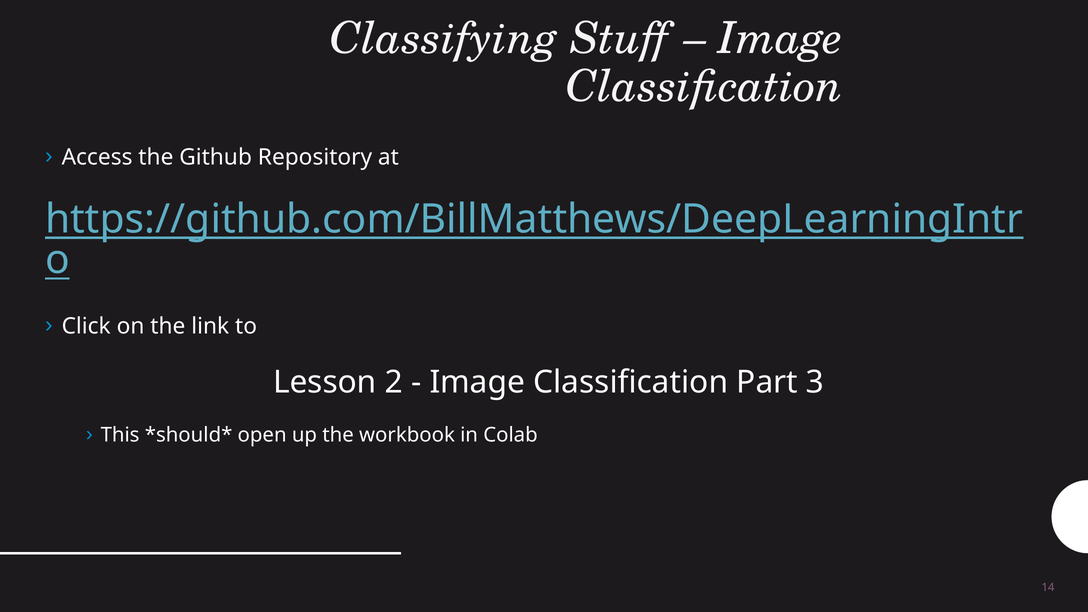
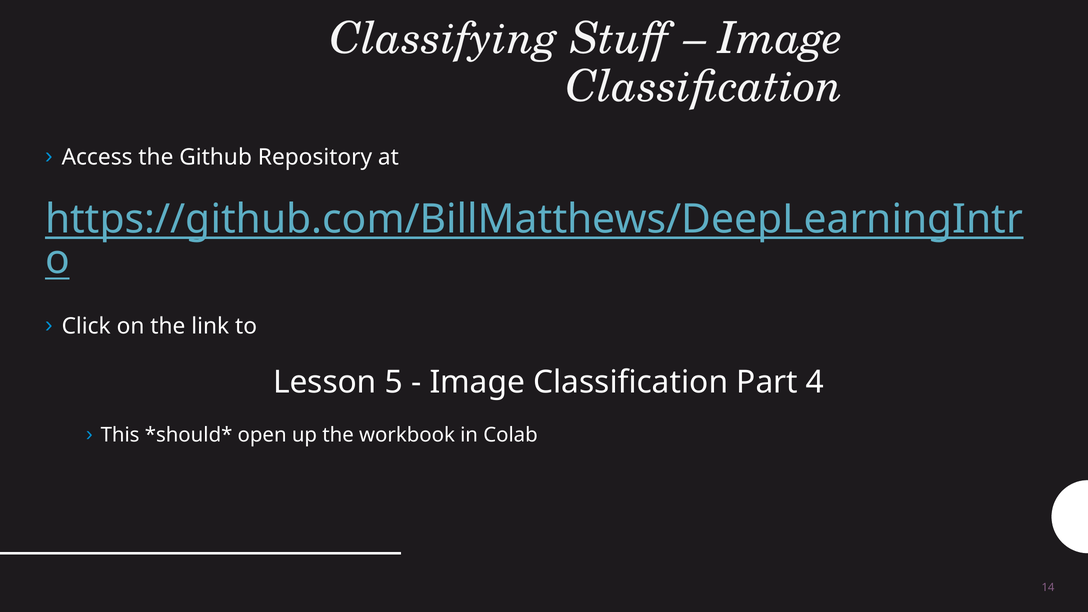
2: 2 -> 5 (394, 382)
3: 3 -> 4 (815, 382)
